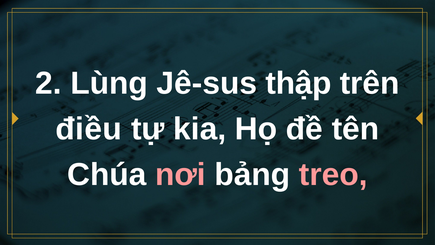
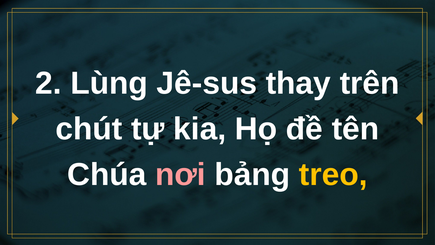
thập: thập -> thay (298, 83)
điều: điều -> chút (89, 129)
treo colour: pink -> yellow (333, 175)
